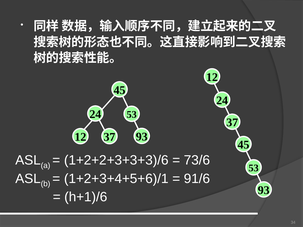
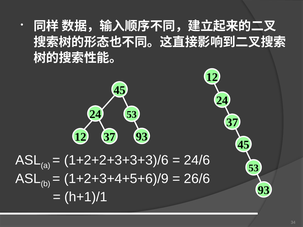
73/6: 73/6 -> 24/6 (197, 160)
1+2+3+4+5+6)/1: 1+2+3+4+5+6)/1 -> 1+2+3+4+5+6)/9 (116, 179)
91/6: 91/6 -> 26/6 (197, 179)
h+1)/6: h+1)/6 -> h+1)/1 (86, 197)
